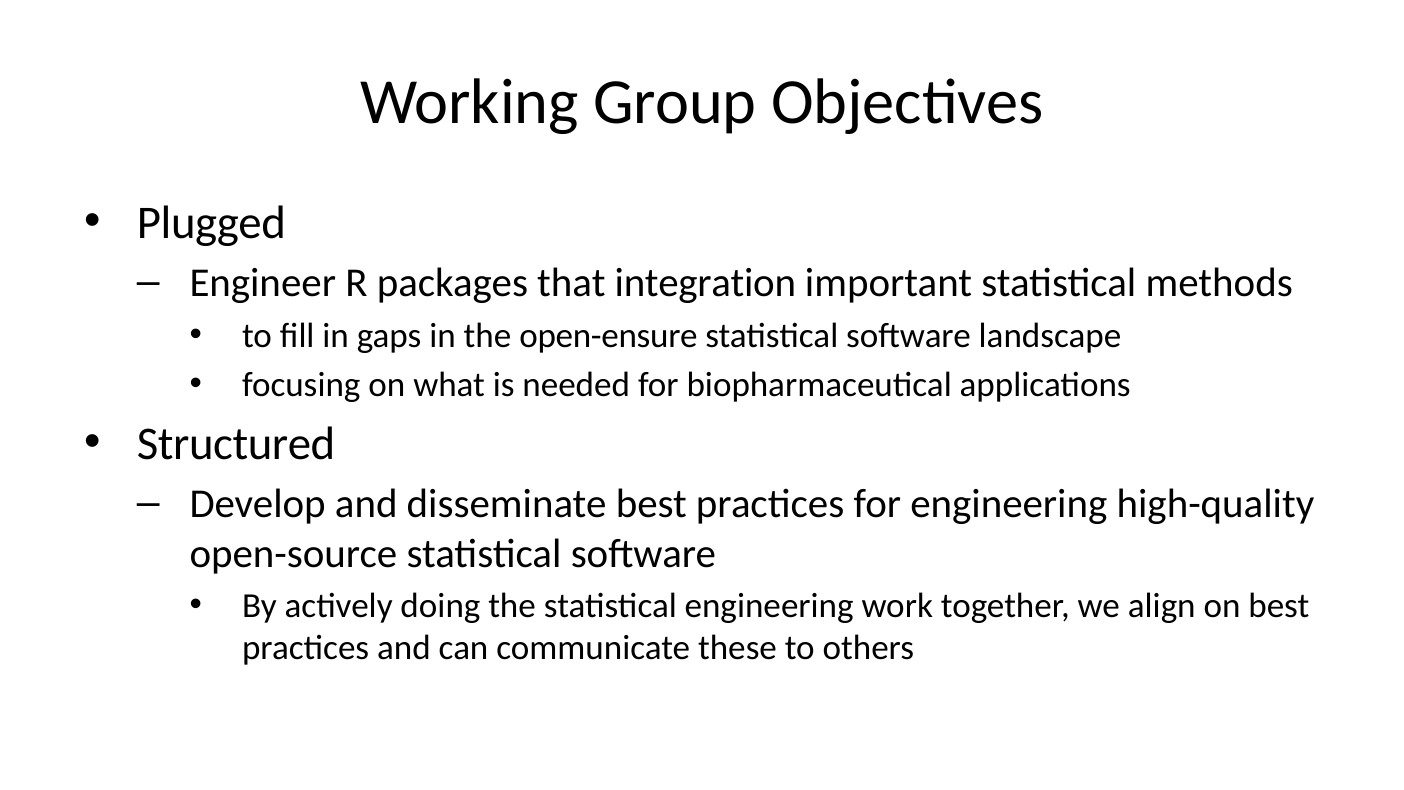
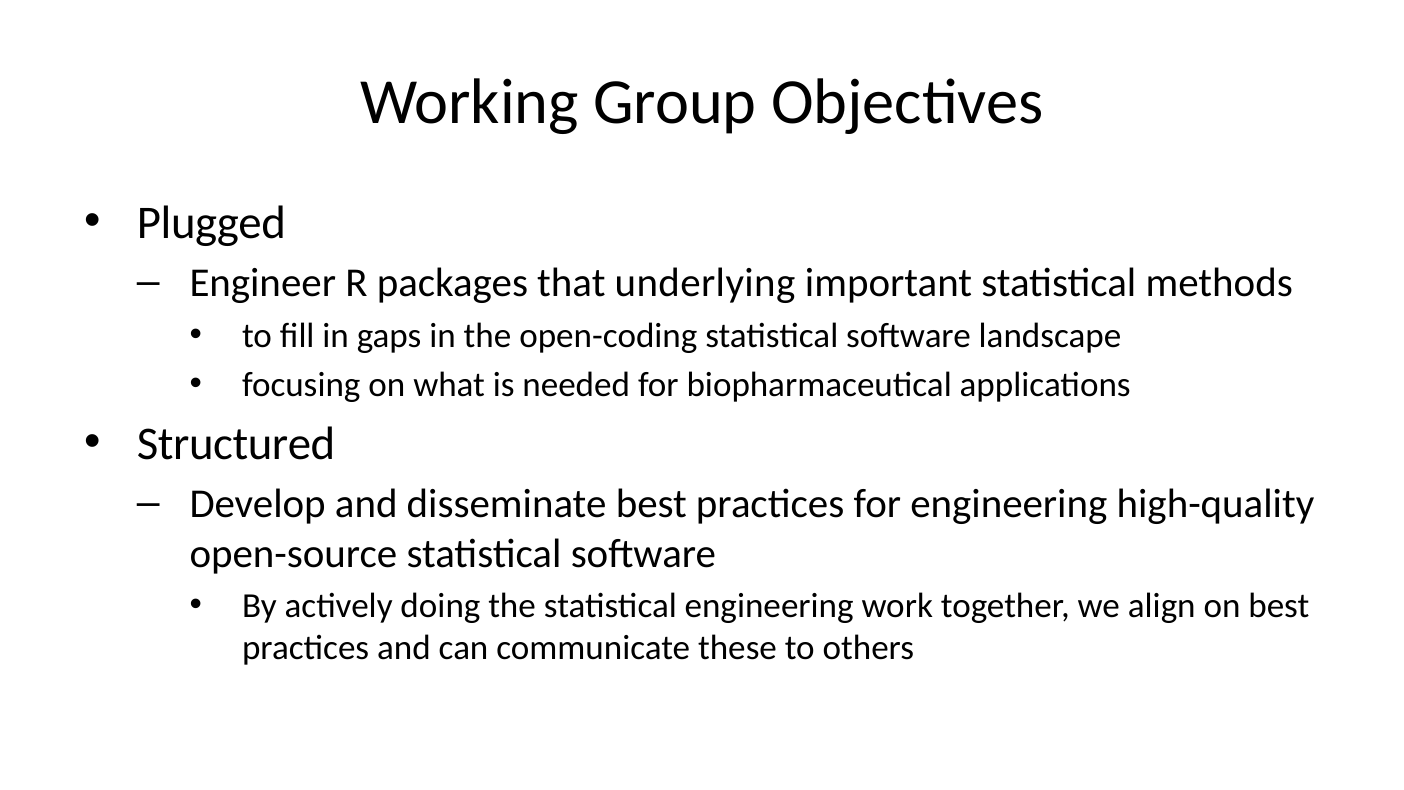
integration: integration -> underlying (705, 283)
open-ensure: open-ensure -> open-coding (608, 335)
